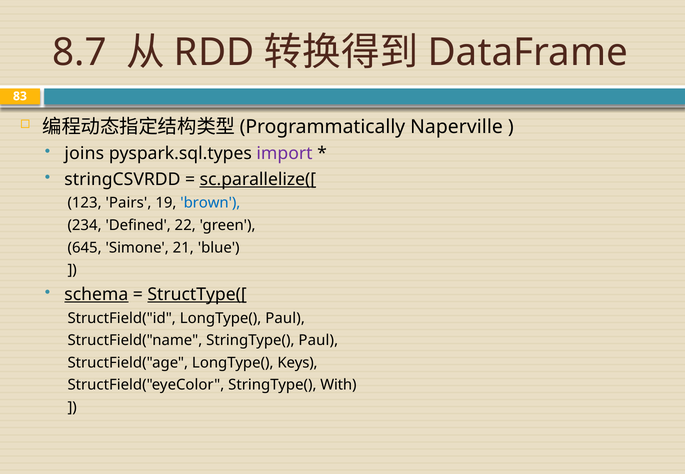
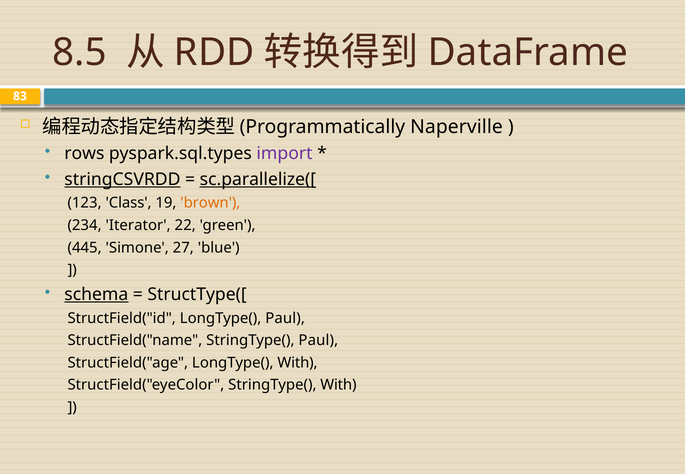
8.7: 8.7 -> 8.5 (79, 53)
joins: joins -> rows (84, 154)
stringCSVRDD underline: none -> present (122, 179)
Pairs: Pairs -> Class (129, 203)
brown colour: blue -> orange (210, 203)
Defined: Defined -> Iterator (138, 225)
645: 645 -> 445 (85, 248)
21: 21 -> 27 (183, 248)
StructType([ underline: present -> none (197, 295)
LongType( Keys: Keys -> With (298, 363)
